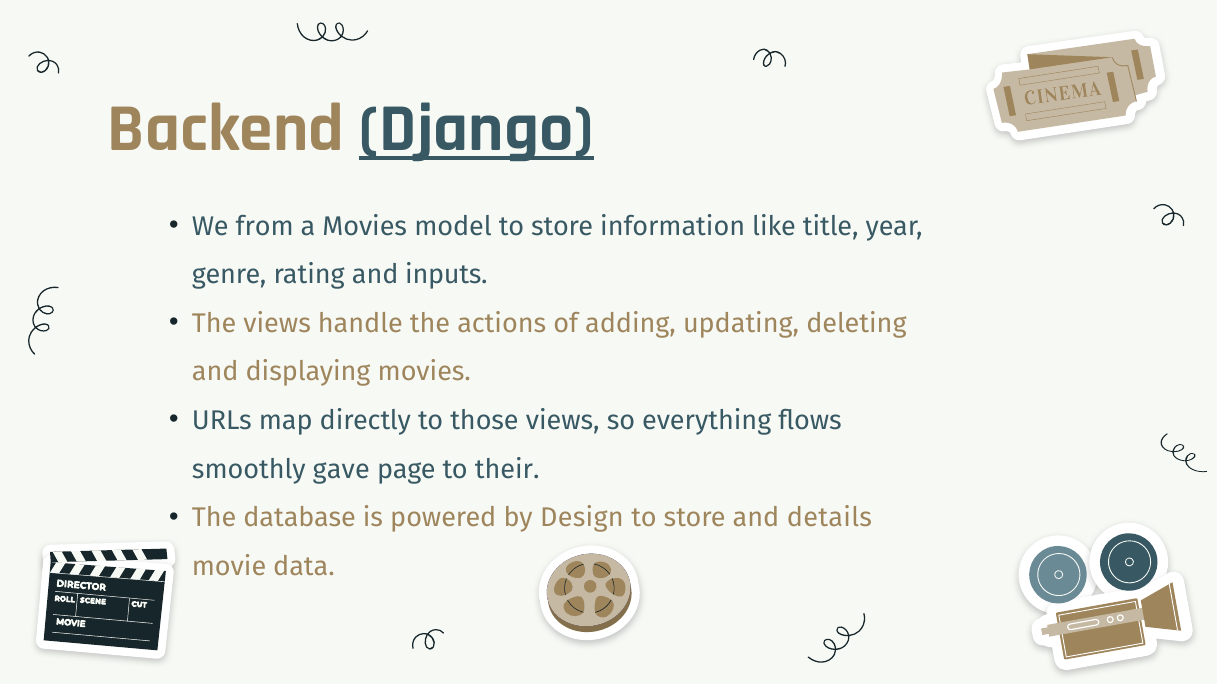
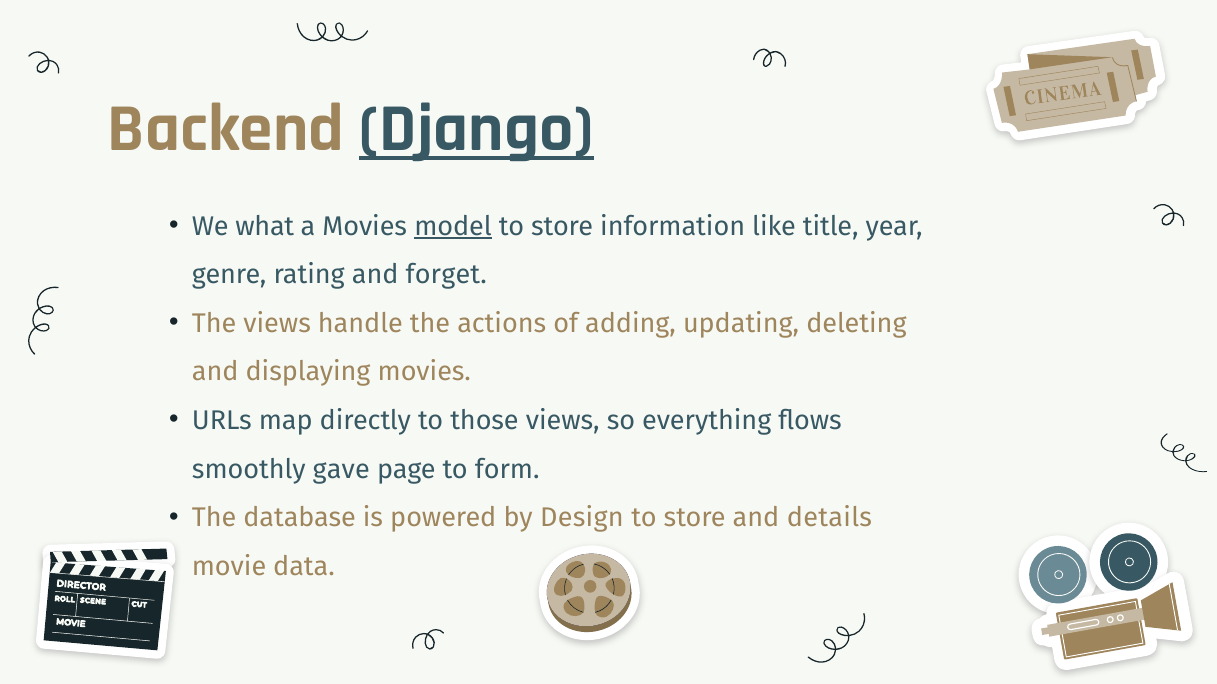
from: from -> what (265, 226)
model underline: none -> present (453, 226)
inputs: inputs -> forget (446, 275)
their: their -> form (507, 470)
